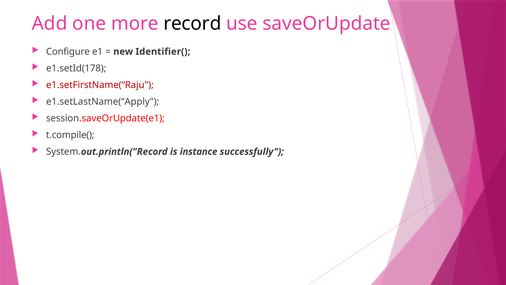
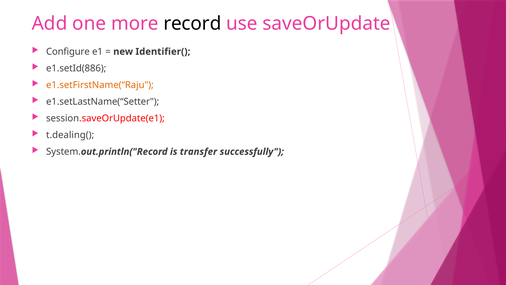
e1.setId(178: e1.setId(178 -> e1.setId(886 (76, 68)
e1.setFirstName(“Raju colour: red -> orange (100, 85)
e1.setLastName(“Apply: e1.setLastName(“Apply -> e1.setLastName(“Setter (103, 102)
t.compile(: t.compile( -> t.dealing( (70, 135)
instance: instance -> transfer (198, 152)
